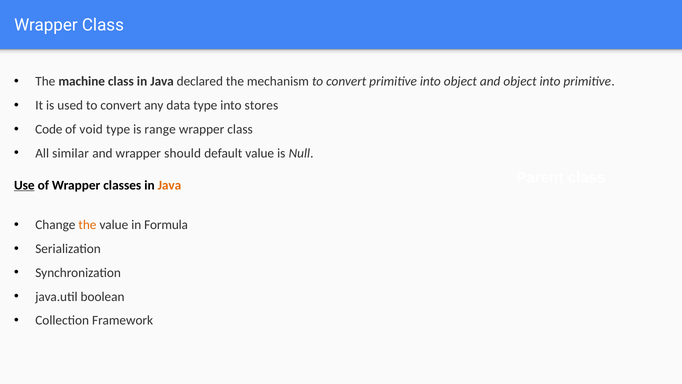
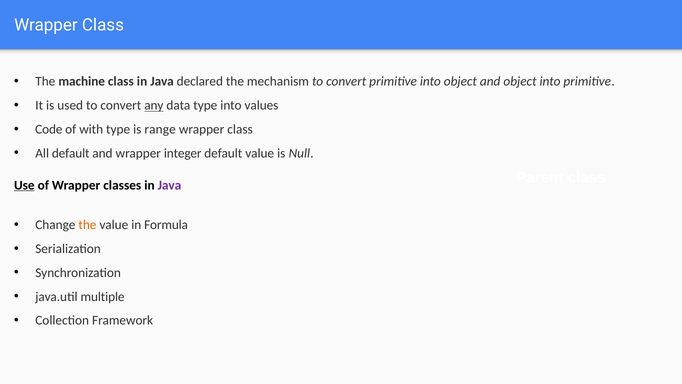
any underline: none -> present (154, 105)
stores: stores -> values (261, 105)
void: void -> with (91, 129)
All similar: similar -> default (71, 153)
should: should -> integer (183, 153)
Java colour: orange -> purple (169, 185)
boolean: boolean -> multiple (103, 296)
